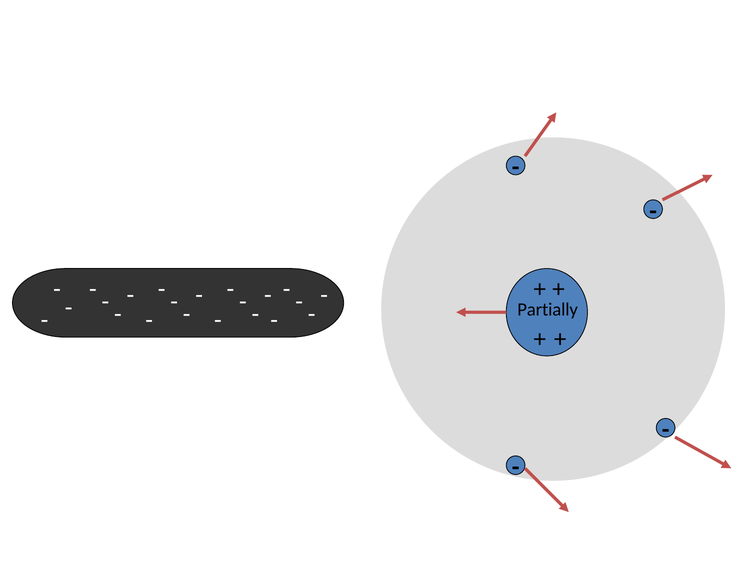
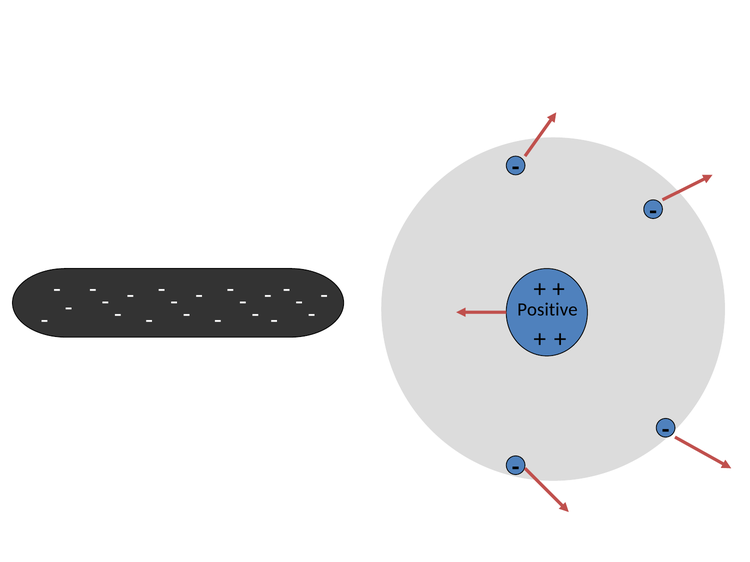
Partially: Partially -> Positive (547, 310)
